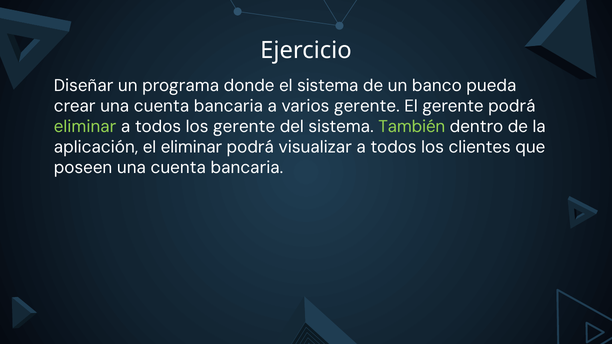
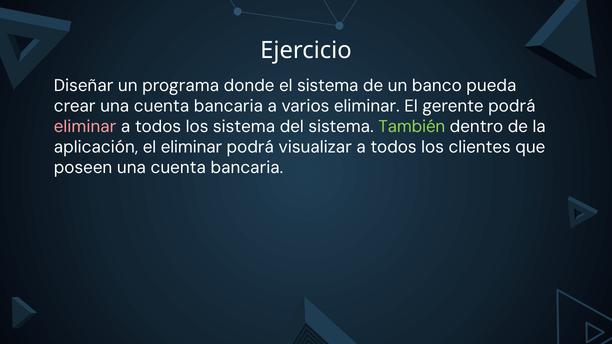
varios gerente: gerente -> eliminar (367, 106)
eliminar colour: light green -> pink (85, 127)
los gerente: gerente -> sistema (244, 127)
